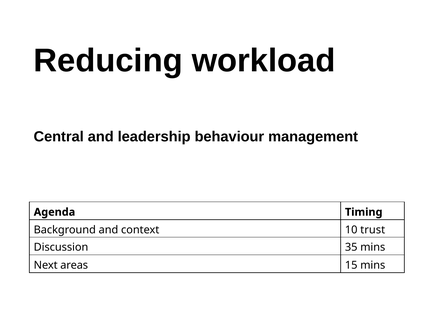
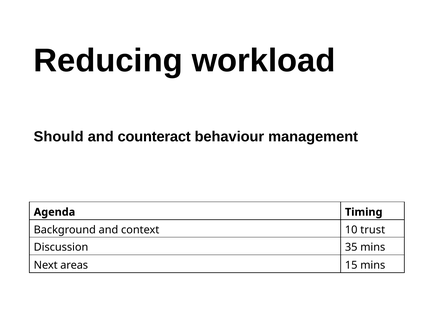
Central: Central -> Should (59, 136)
leadership: leadership -> counteract (154, 136)
